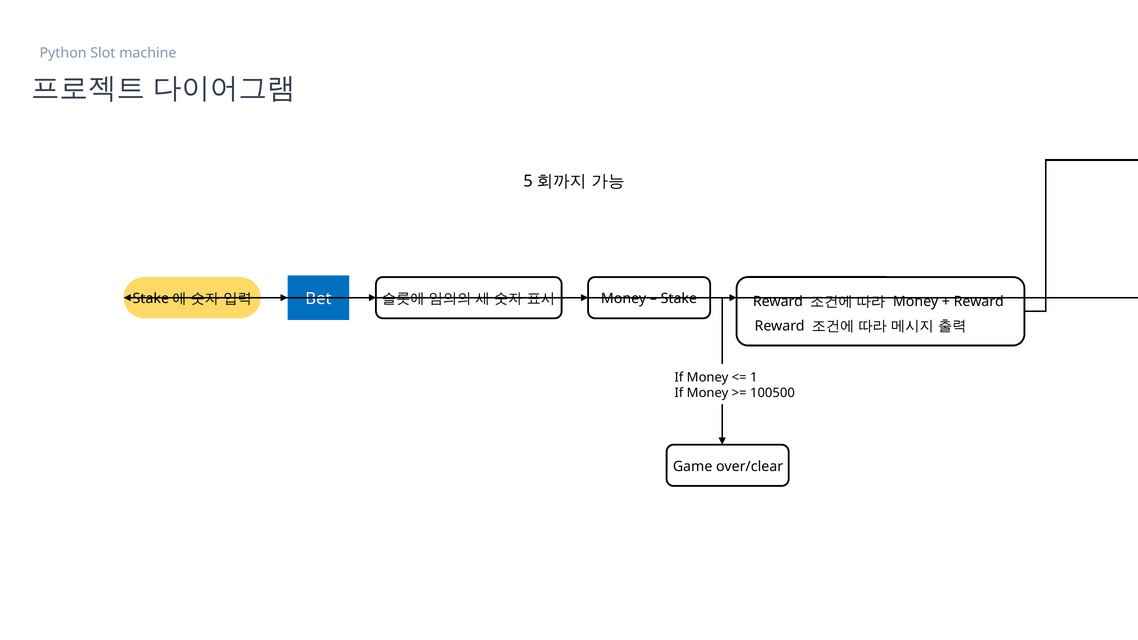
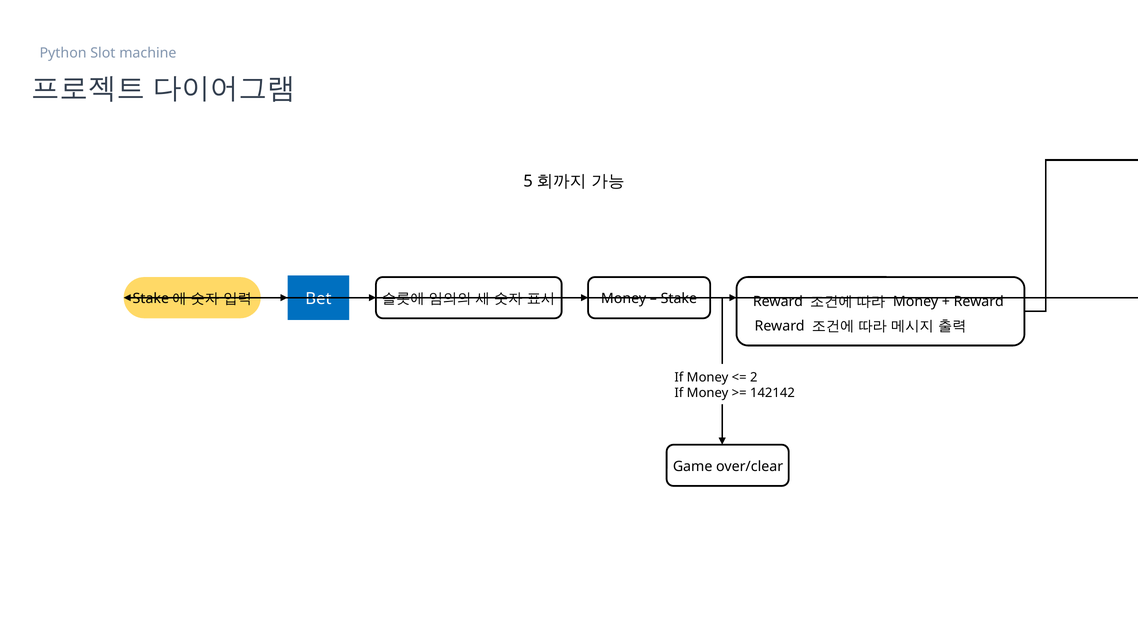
1: 1 -> 2 (754, 377)
100500: 100500 -> 142142 (772, 393)
